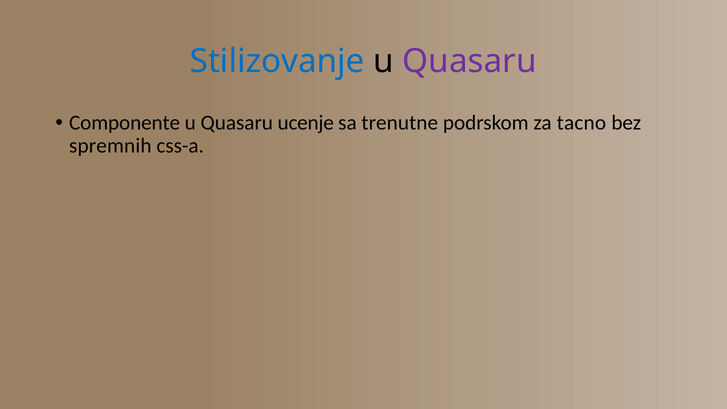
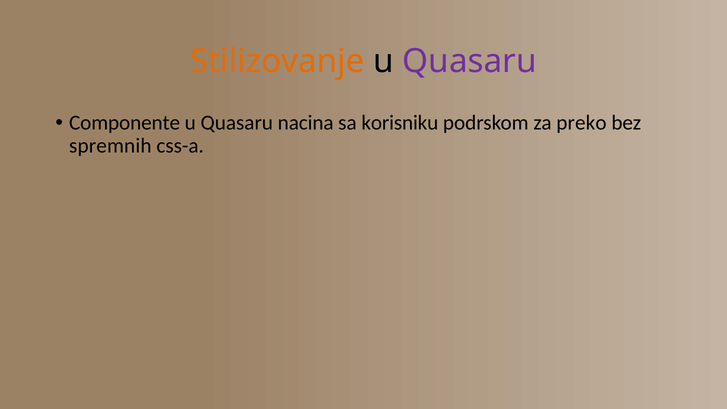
Stilizovanje colour: blue -> orange (277, 61)
ucenje: ucenje -> nacina (306, 123)
trenutne: trenutne -> korisniku (400, 123)
tacno: tacno -> preko (581, 123)
